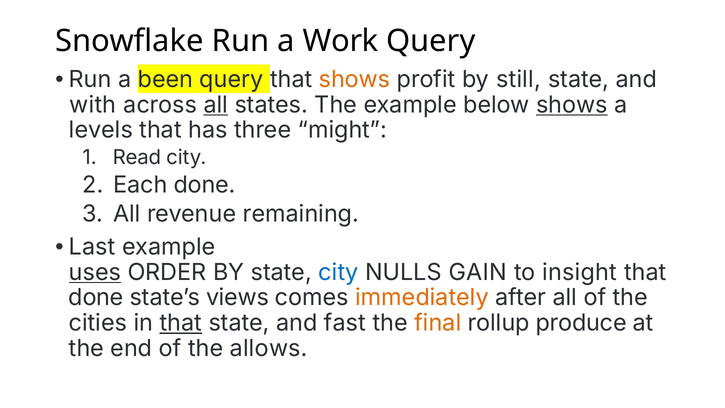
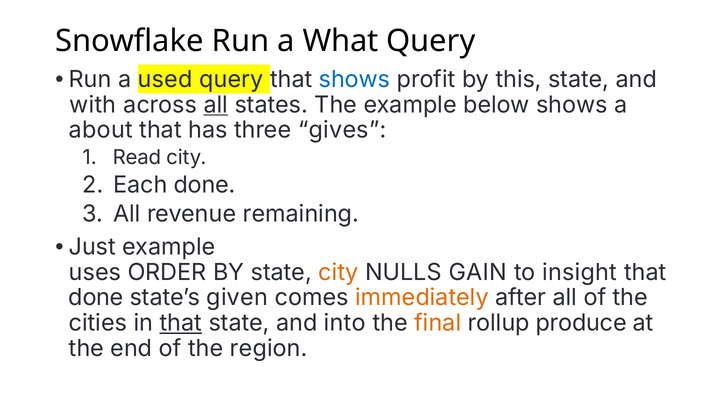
Work: Work -> What (341, 41)
been: been -> used (165, 80)
shows colour: orange -> blue (355, 80)
still: still -> this (519, 80)
shows underline: present -> none (572, 105)
levels: levels -> about (101, 130)
might: might -> gives (342, 130)
Last: Last -> Just (92, 247)
uses underline: present -> none (95, 272)
city colour: blue -> orange (338, 272)
views: views -> given (237, 298)
fast: fast -> into (345, 323)
allows: allows -> region (269, 348)
